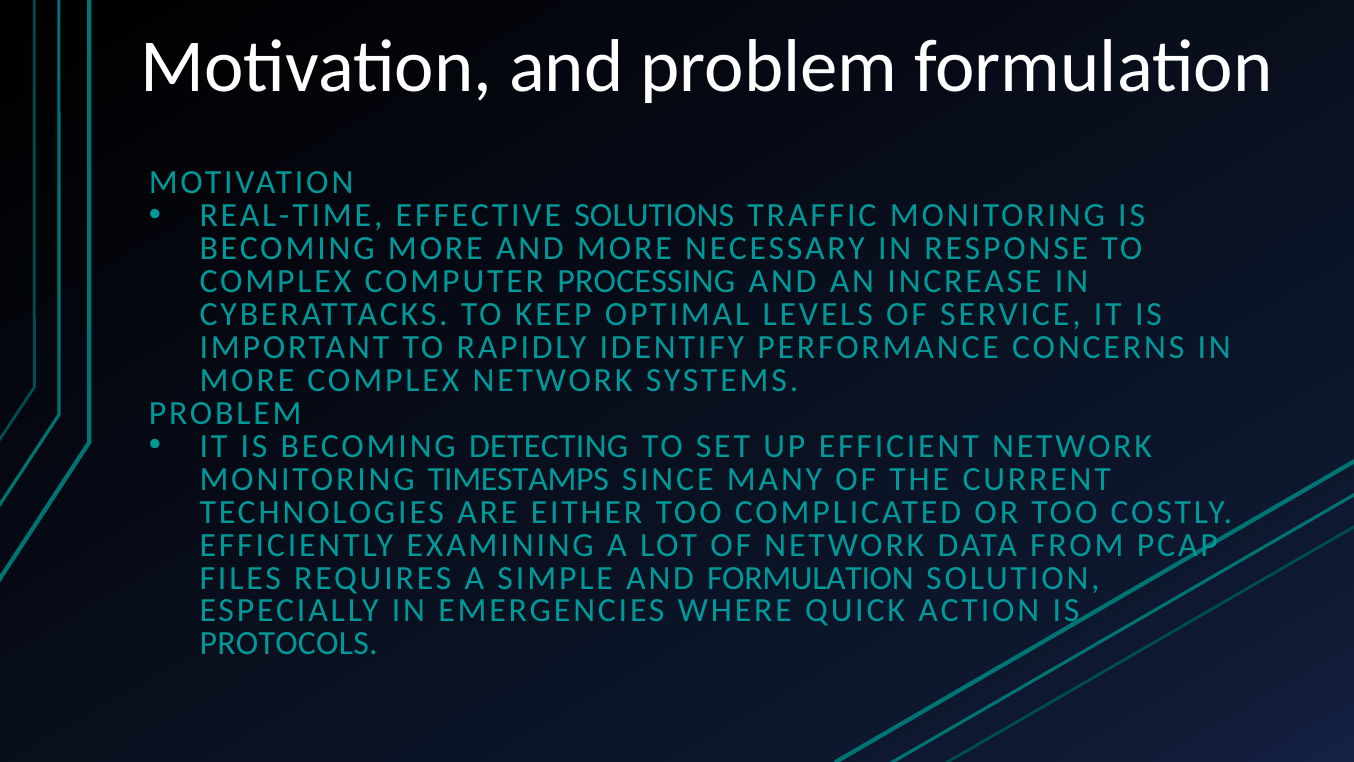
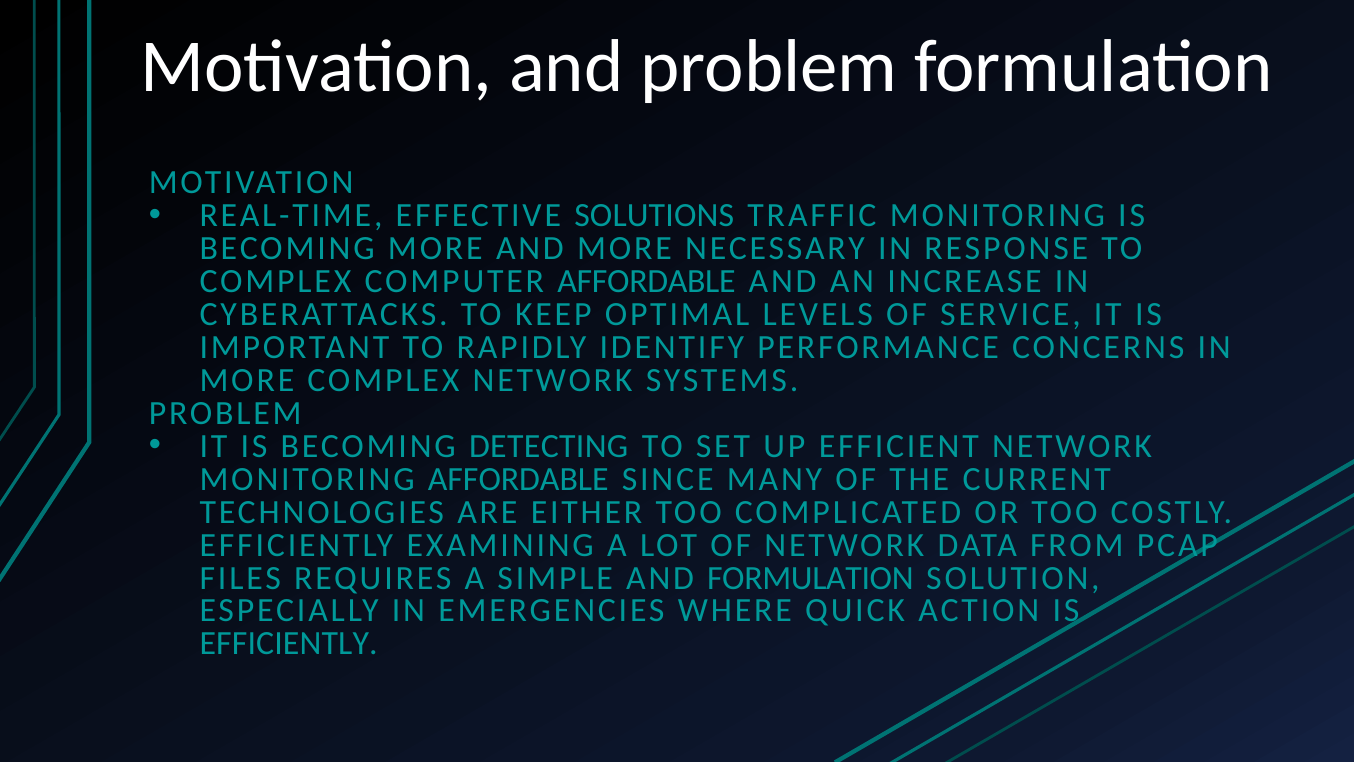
COMPUTER PROCESSING: PROCESSING -> AFFORDABLE (647, 281)
MONITORING TIMESTAMPS: TIMESTAMPS -> AFFORDABLE (518, 479)
PROTOCOLS: PROTOCOLS -> EFFICIENTLY (289, 644)
